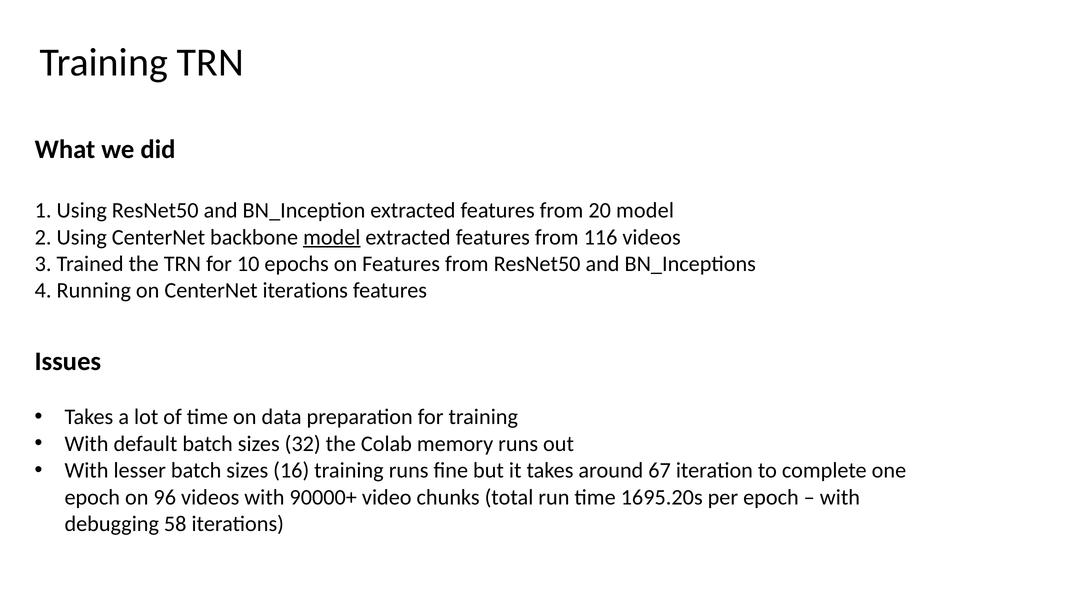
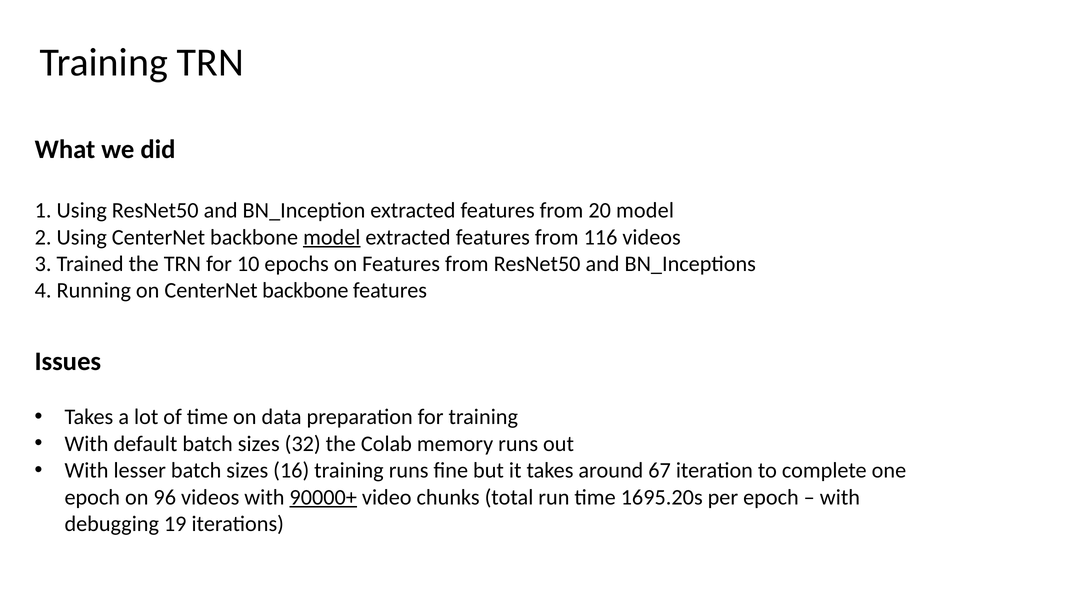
on CenterNet iterations: iterations -> backbone (305, 290)
90000+ underline: none -> present (323, 497)
58: 58 -> 19 (175, 524)
